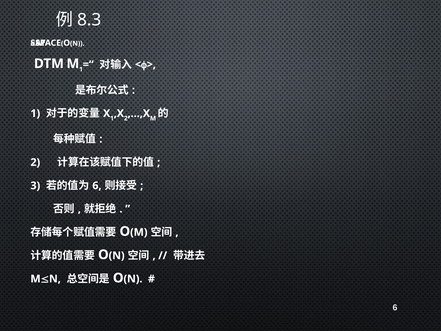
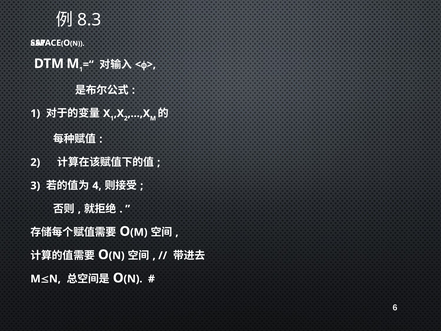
6: 6 -> 4 (97, 186)
